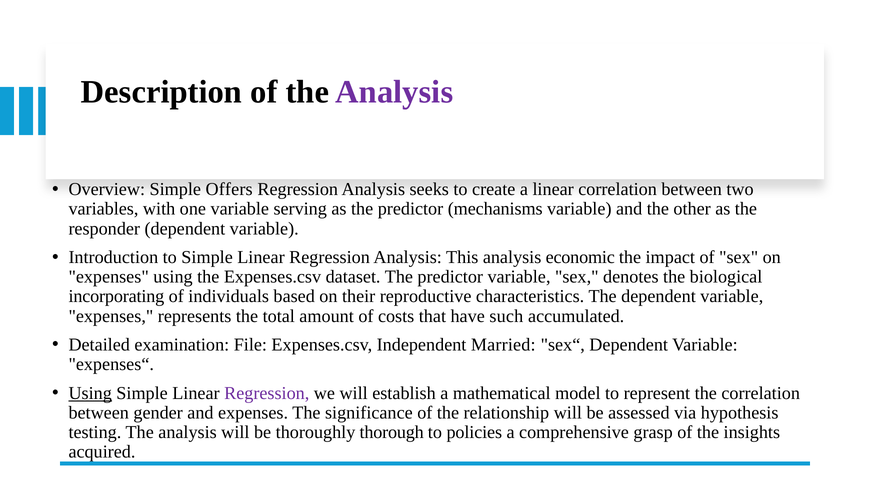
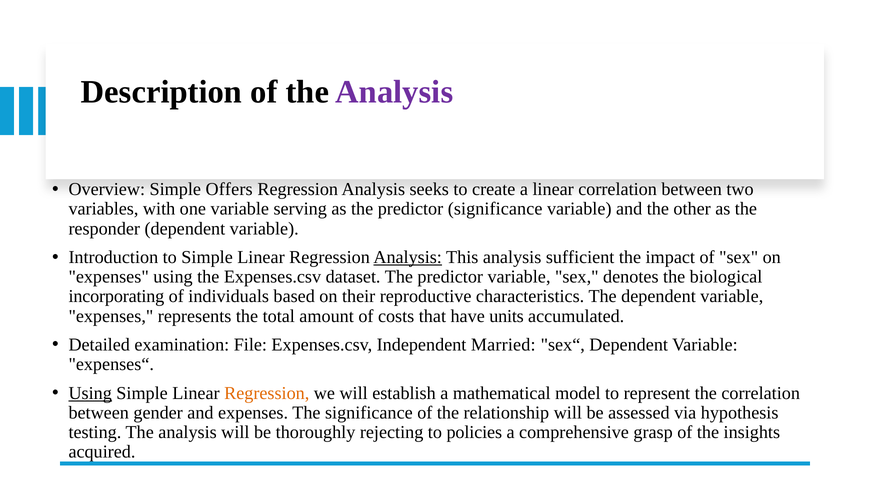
predictor mechanisms: mechanisms -> significance (495, 209)
Analysis underline: none -> present (408, 257)
economic: economic -> sufficient (580, 257)
such: such -> units (507, 316)
Regression colour: purple -> orange (267, 393)
thorough: thorough -> rejecting (392, 432)
